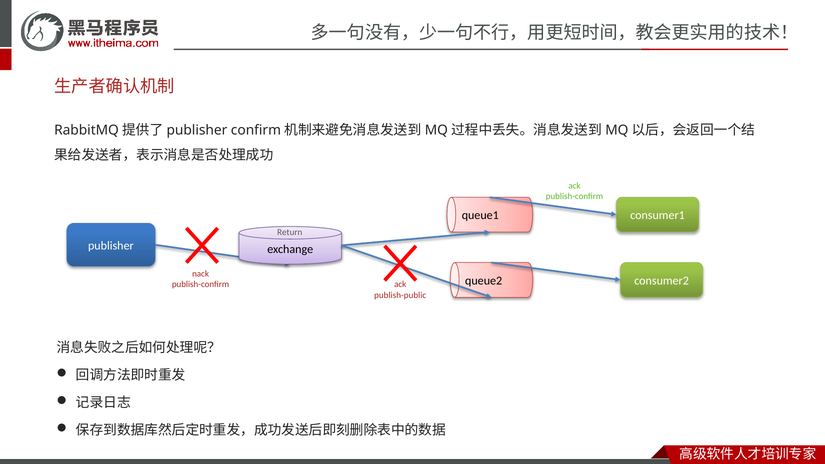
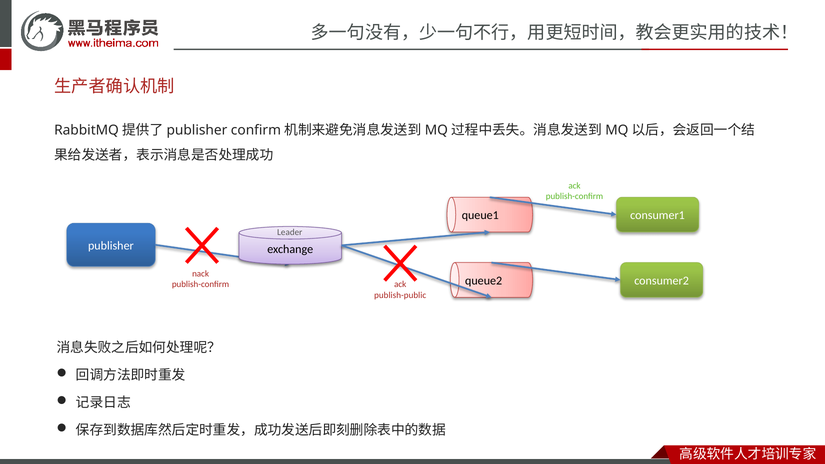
Return: Return -> Leader (290, 232)
